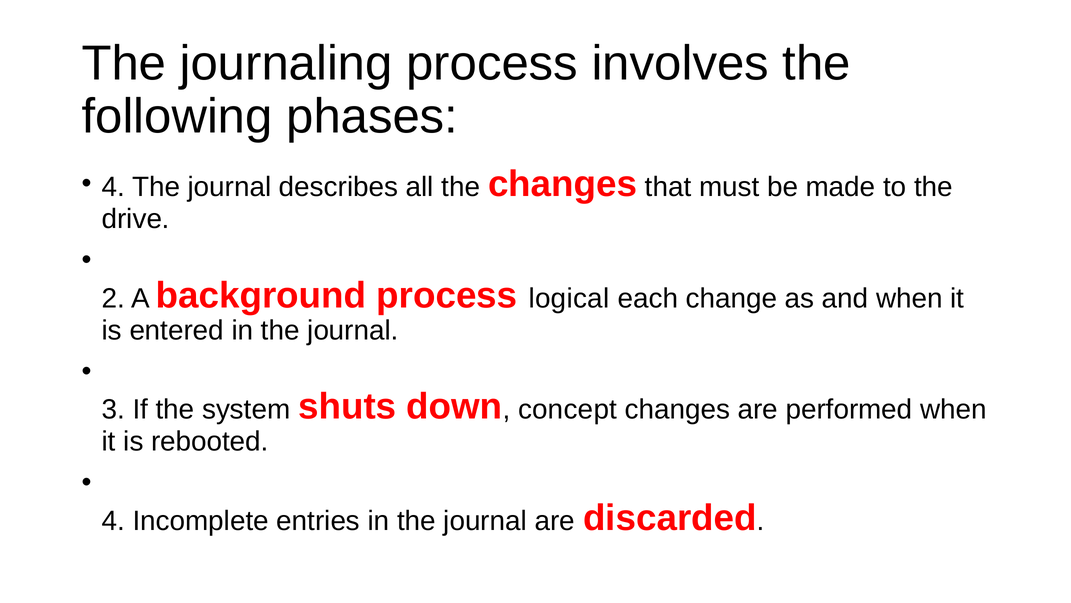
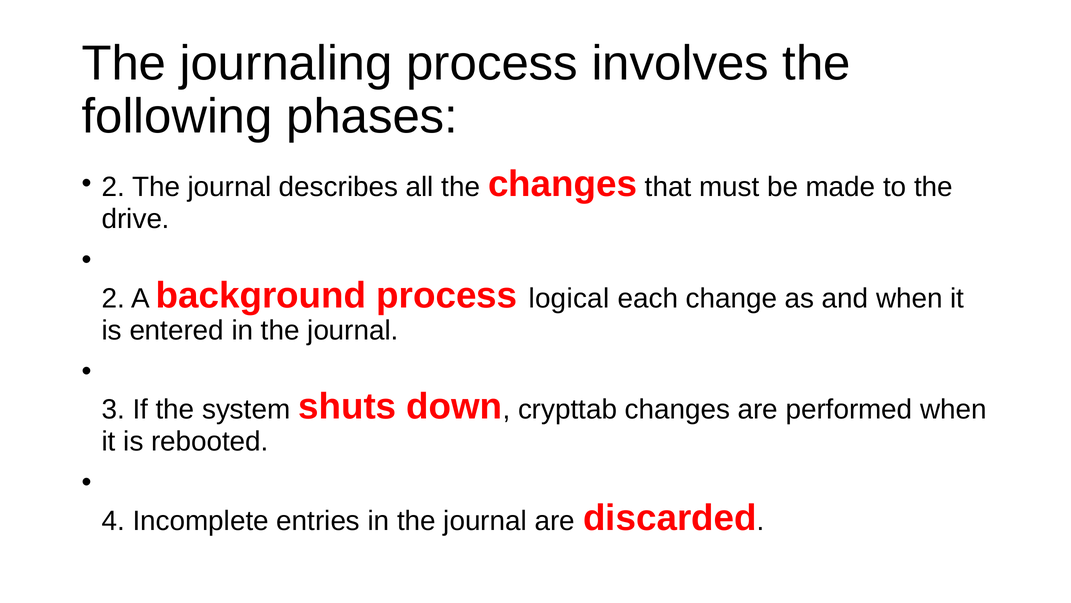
4: 4 -> 2 (113, 187)
concept: concept -> crypttab (568, 409)
